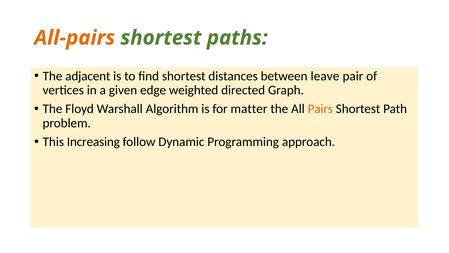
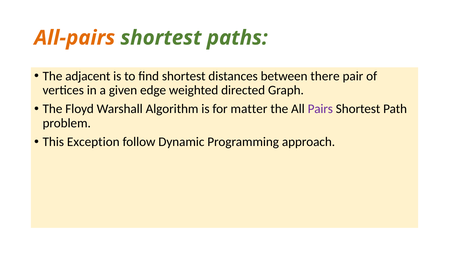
leave: leave -> there (325, 76)
Pairs colour: orange -> purple (320, 109)
Increasing: Increasing -> Exception (93, 142)
